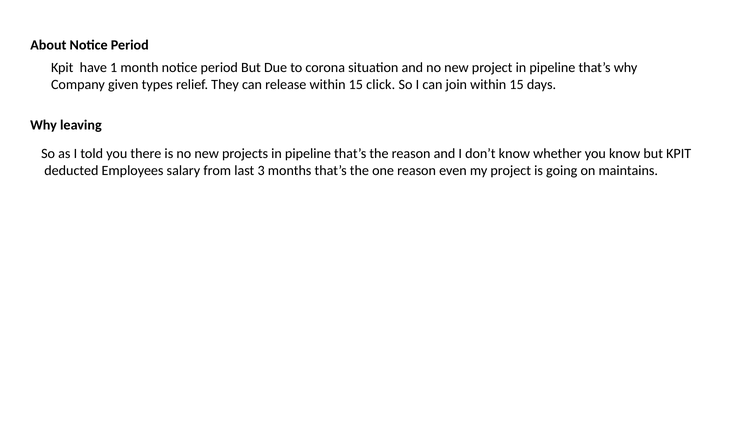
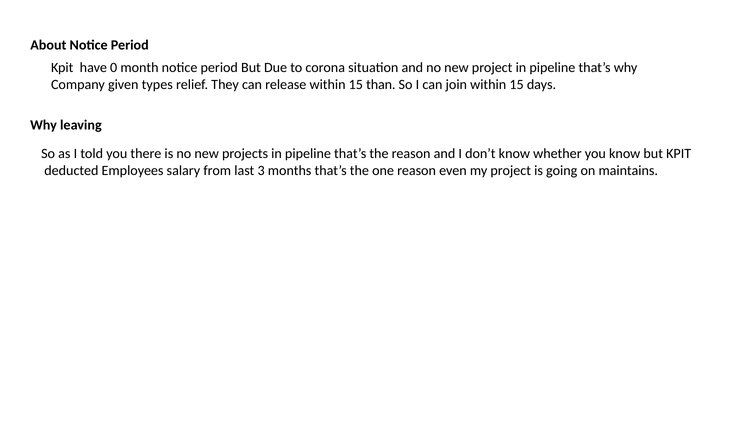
1: 1 -> 0 (114, 68)
click: click -> than (381, 85)
